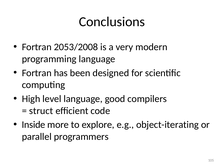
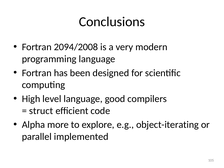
2053/2008: 2053/2008 -> 2094/2008 (76, 47)
Inside: Inside -> Alpha (33, 125)
programmers: programmers -> implemented (81, 137)
